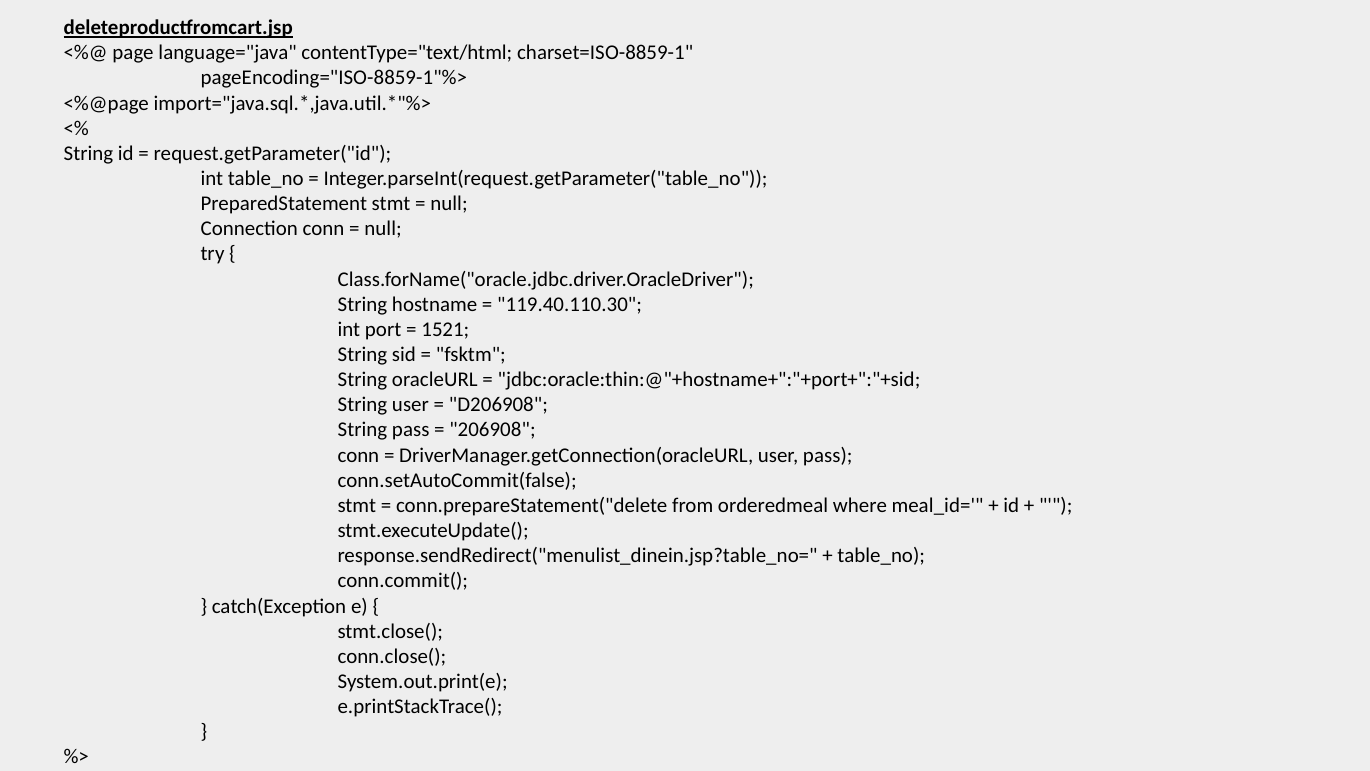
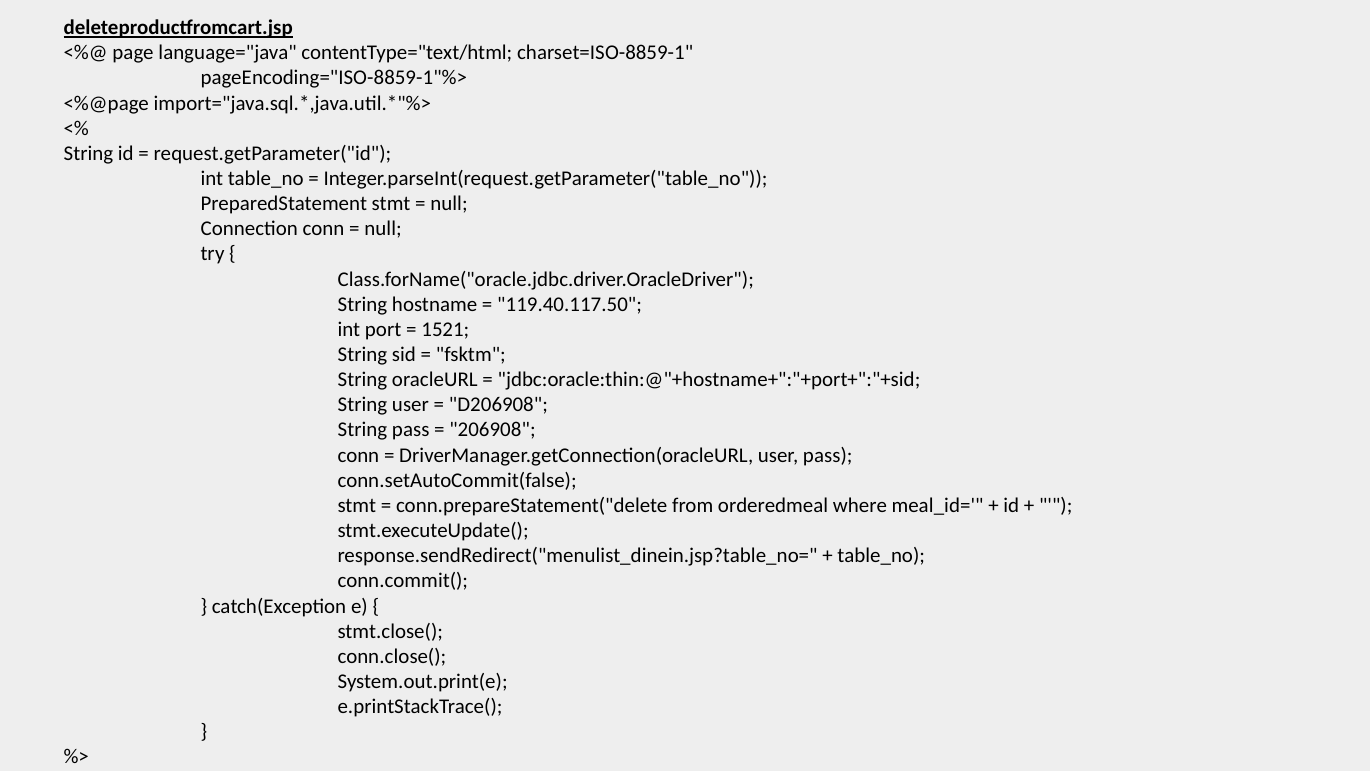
119.40.110.30: 119.40.110.30 -> 119.40.117.50 (570, 304)
